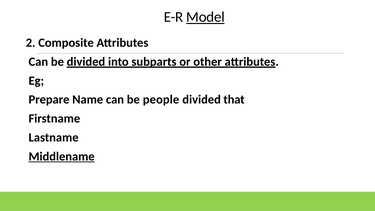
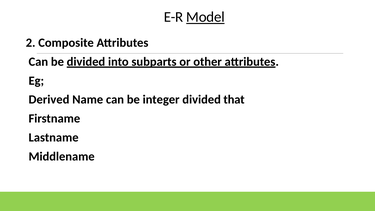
Prepare: Prepare -> Derived (49, 100)
people: people -> integer (161, 100)
Middlename underline: present -> none (62, 157)
